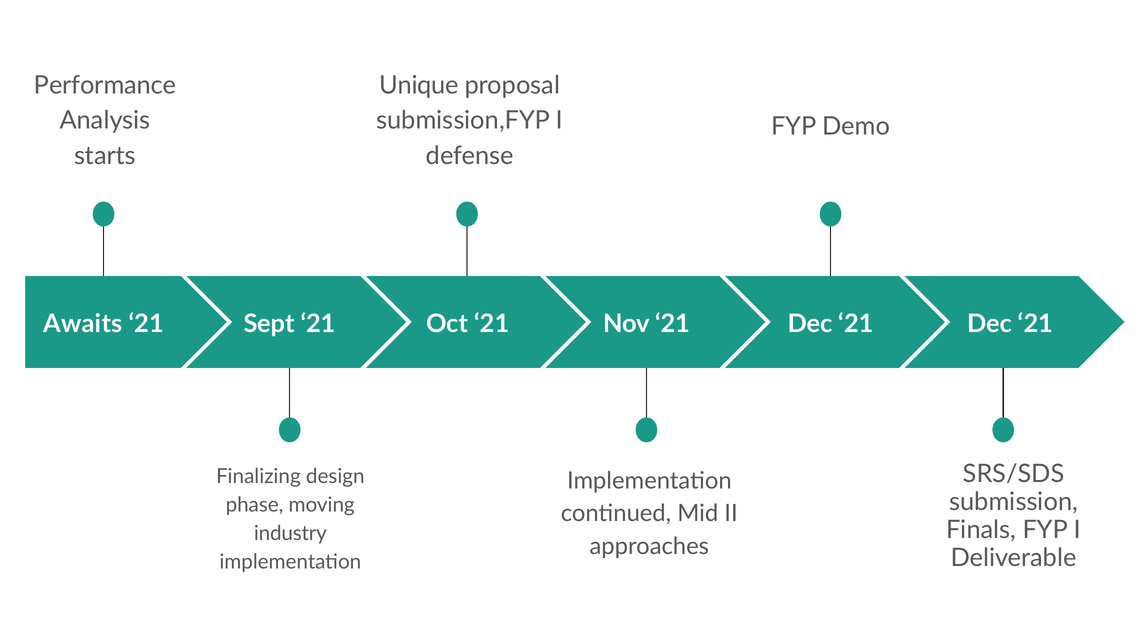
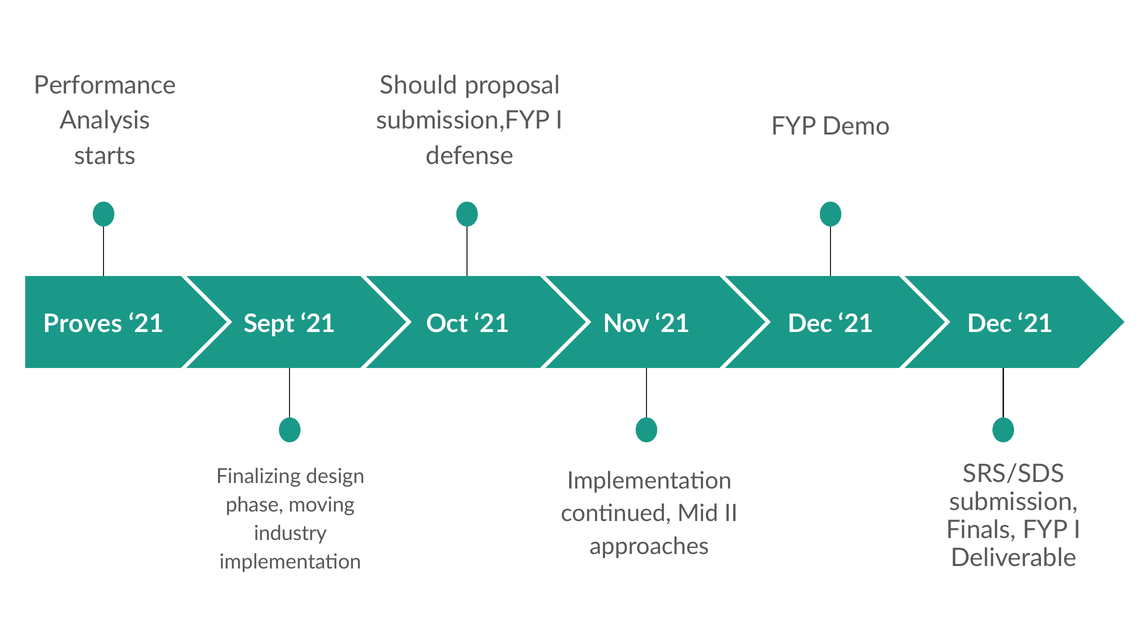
Unique: Unique -> Should (419, 86)
Awaits: Awaits -> Proves (83, 324)
